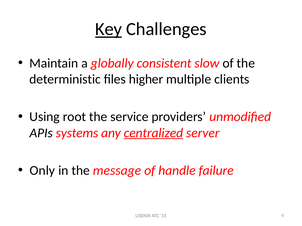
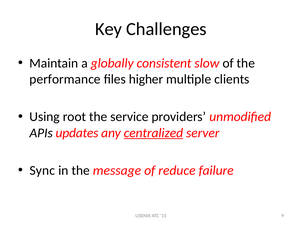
Key underline: present -> none (109, 29)
deterministic: deterministic -> performance (65, 79)
systems: systems -> updates (77, 133)
Only: Only -> Sync (42, 171)
handle: handle -> reduce (177, 171)
